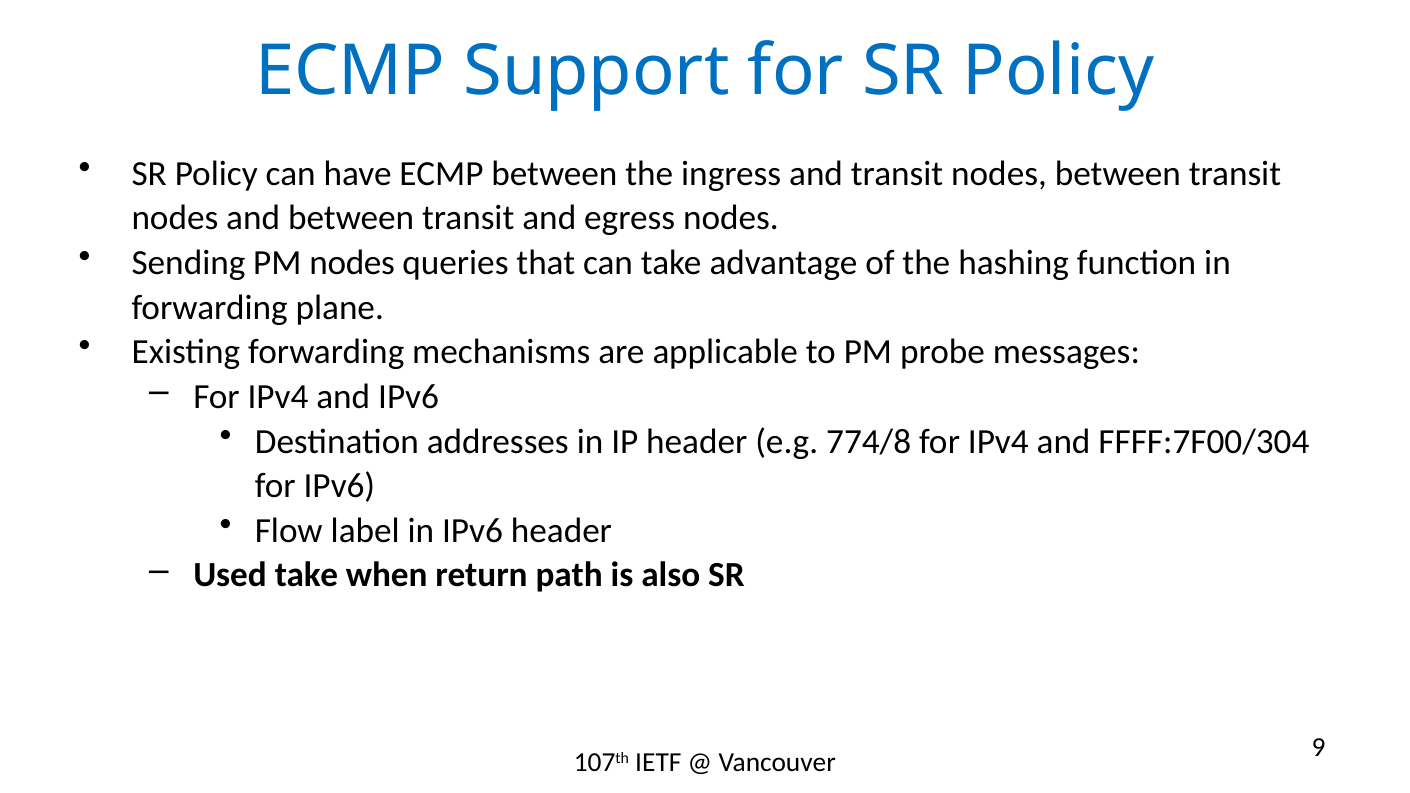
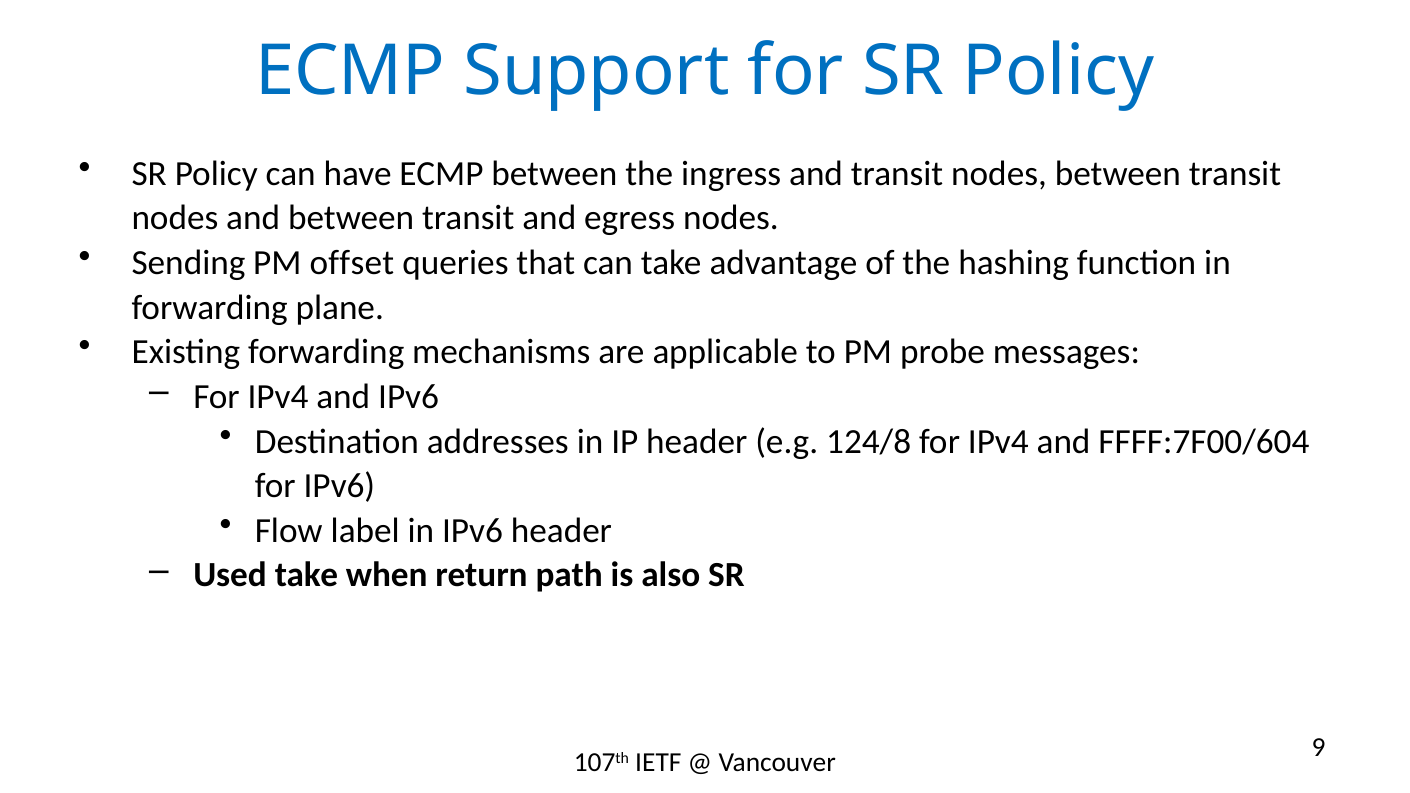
PM nodes: nodes -> offset (352, 263)
774/8: 774/8 -> 124/8 (869, 441)
FFFF:7F00/304: FFFF:7F00/304 -> FFFF:7F00/604 (1204, 441)
